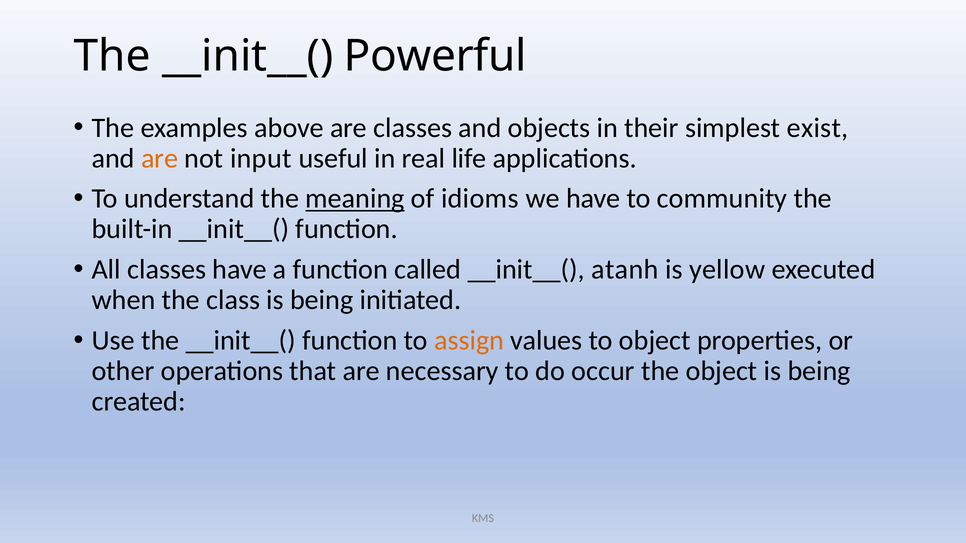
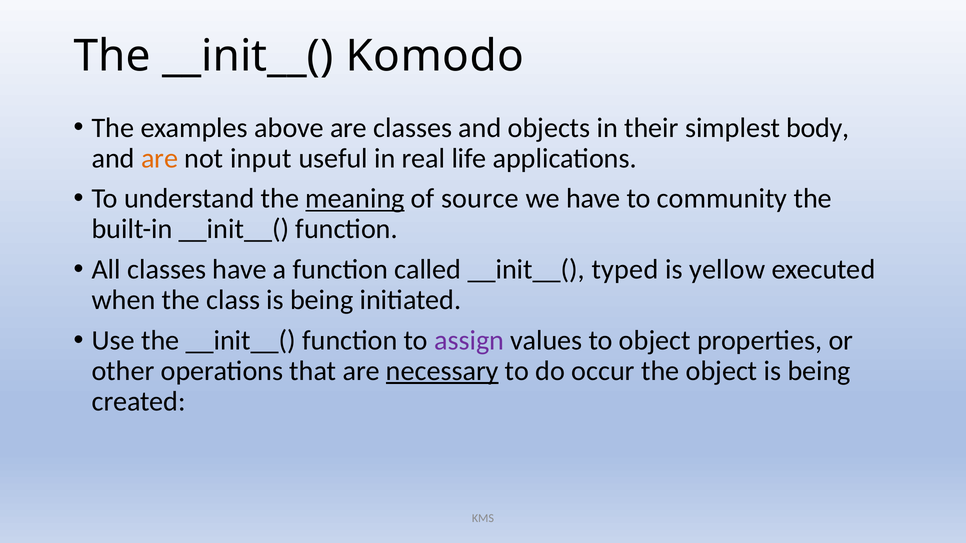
Powerful: Powerful -> Komodo (435, 56)
exist: exist -> body (818, 128)
idioms: idioms -> source (480, 199)
atanh: atanh -> typed (625, 270)
assign colour: orange -> purple (469, 341)
necessary underline: none -> present (442, 371)
